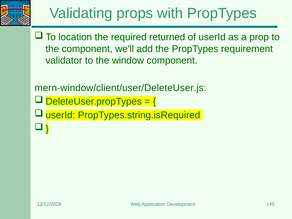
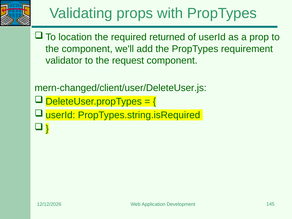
window: window -> request (128, 61)
mern-window/client/user/DeleteUser.js: mern-window/client/user/DeleteUser.js -> mern-changed/client/user/DeleteUser.js (121, 88)
